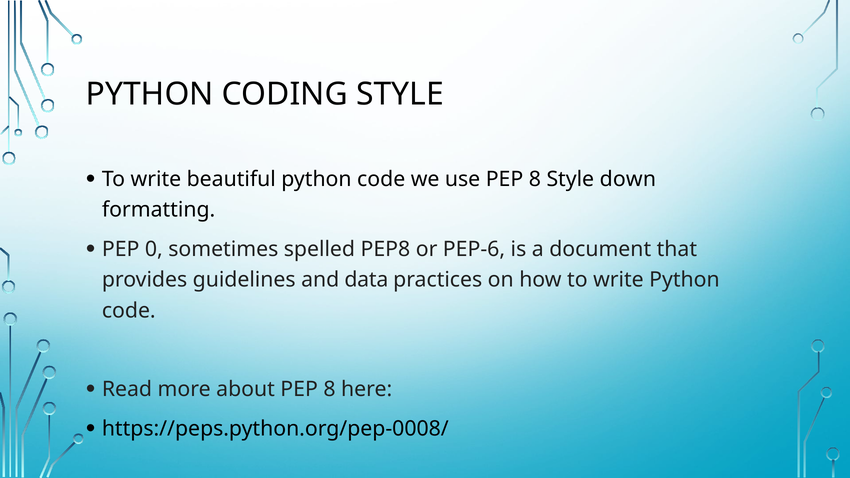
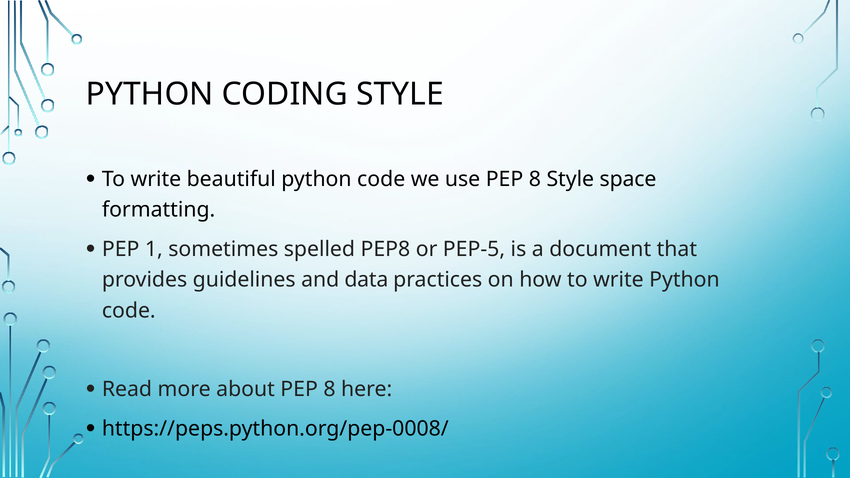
down: down -> space (628, 179)
0: 0 -> 1 (154, 249)
PEP-6: PEP-6 -> PEP-5 (474, 249)
